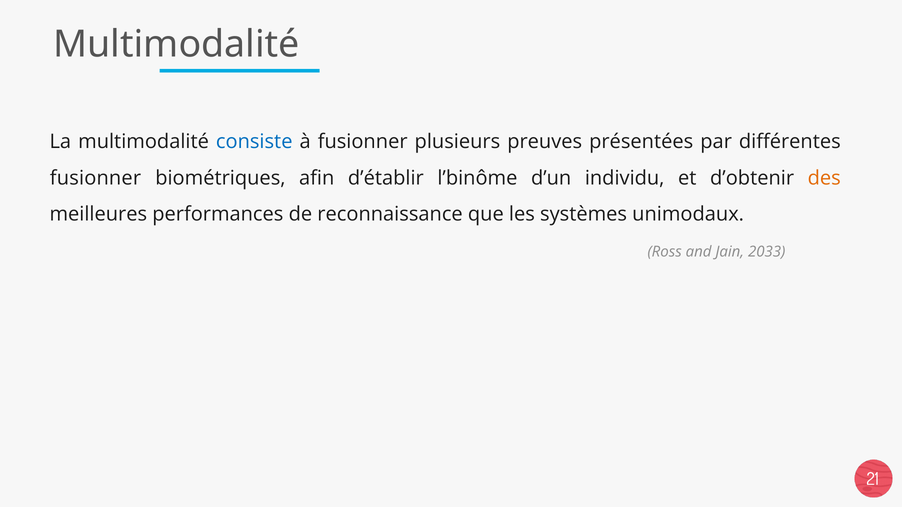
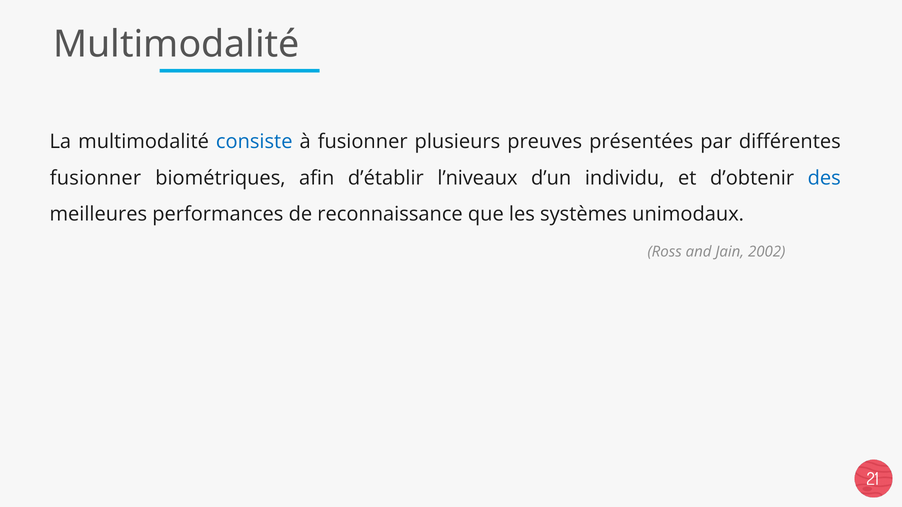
l’binôme: l’binôme -> l’niveaux (477, 178)
des colour: orange -> blue (824, 178)
2033: 2033 -> 2002 (767, 252)
